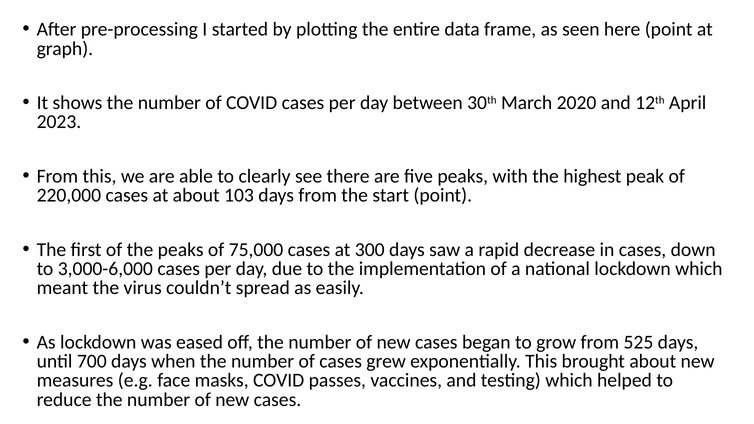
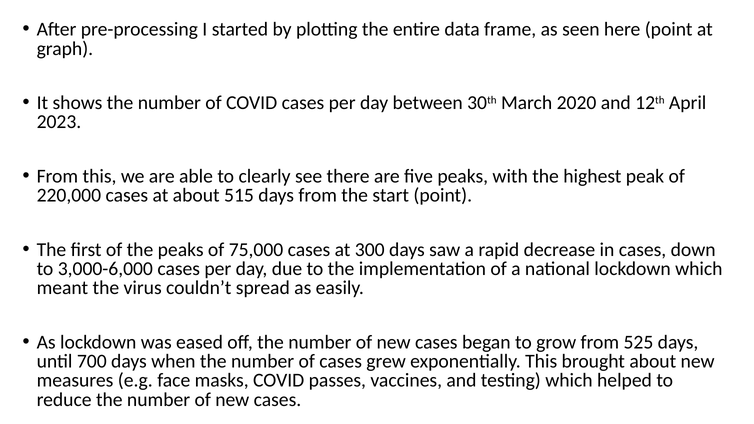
103: 103 -> 515 (239, 195)
